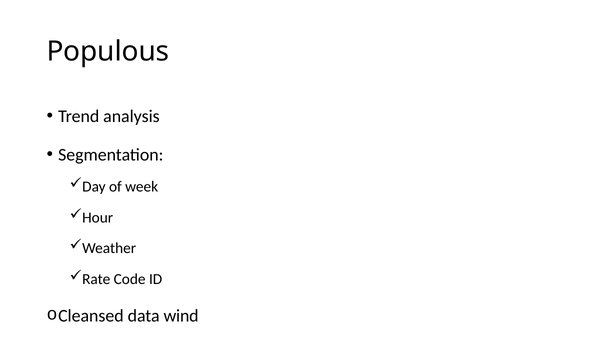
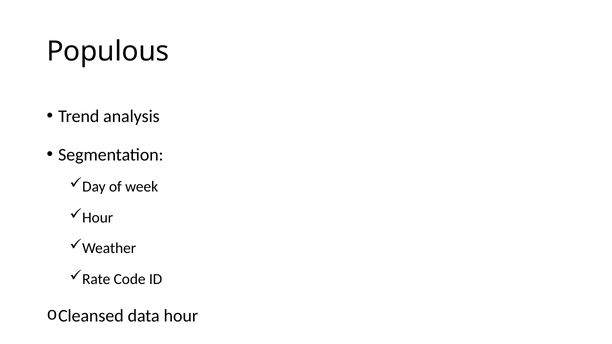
data wind: wind -> hour (181, 316)
